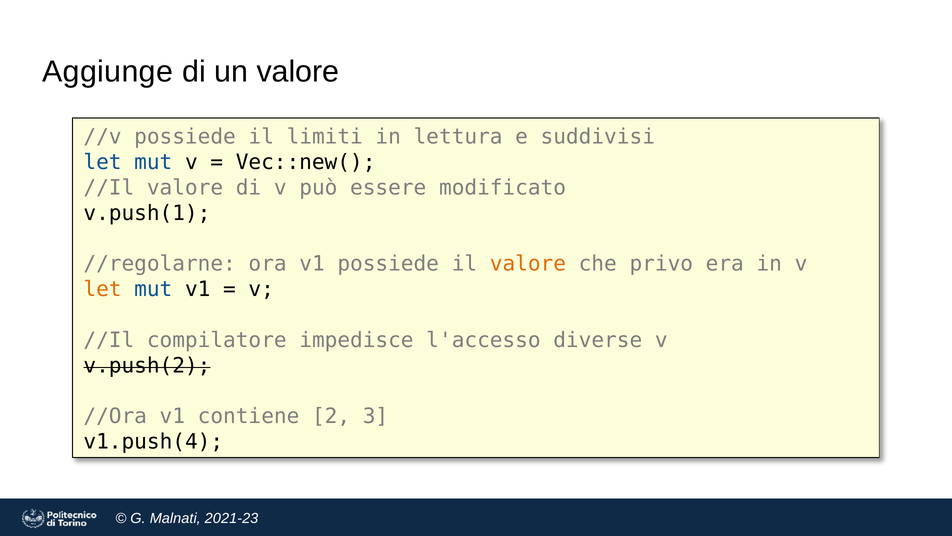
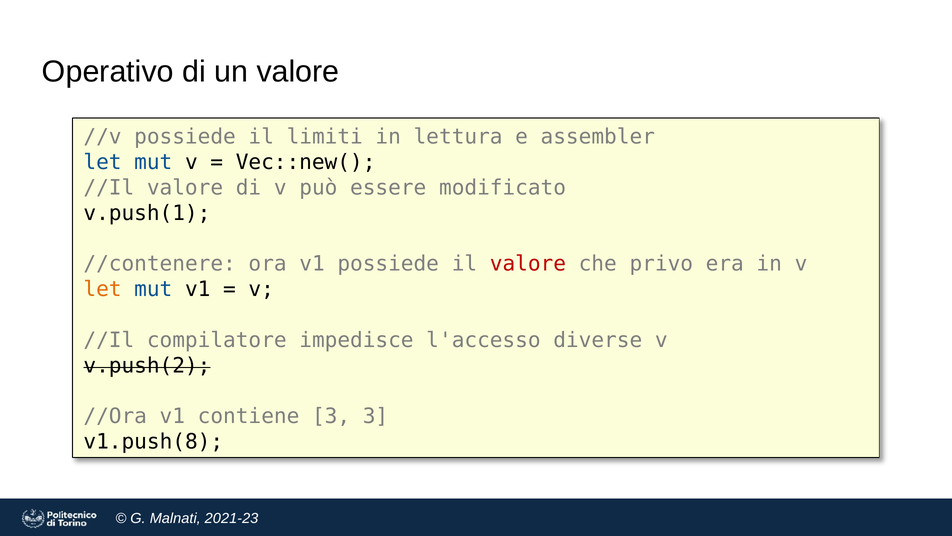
Aggiunge: Aggiunge -> Operativo (108, 72)
suddivisi: suddivisi -> assembler (598, 137)
//regolarne: //regolarne -> //contenere (160, 264)
valore colour: orange -> red (528, 264)
contiene 2: 2 -> 3 (331, 416)
v1.push(4: v1.push(4 -> v1.push(8 (153, 441)
